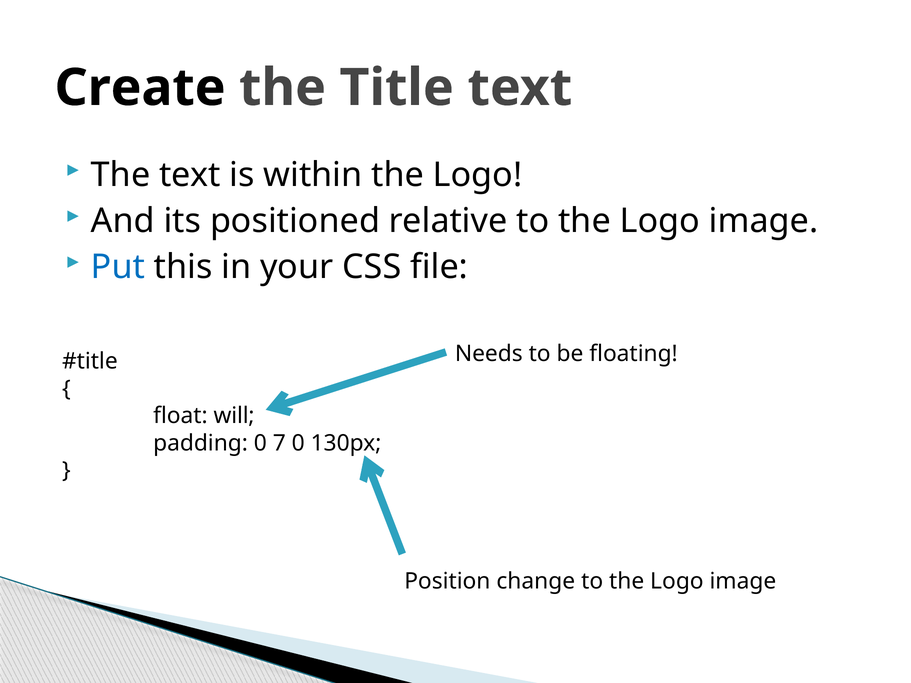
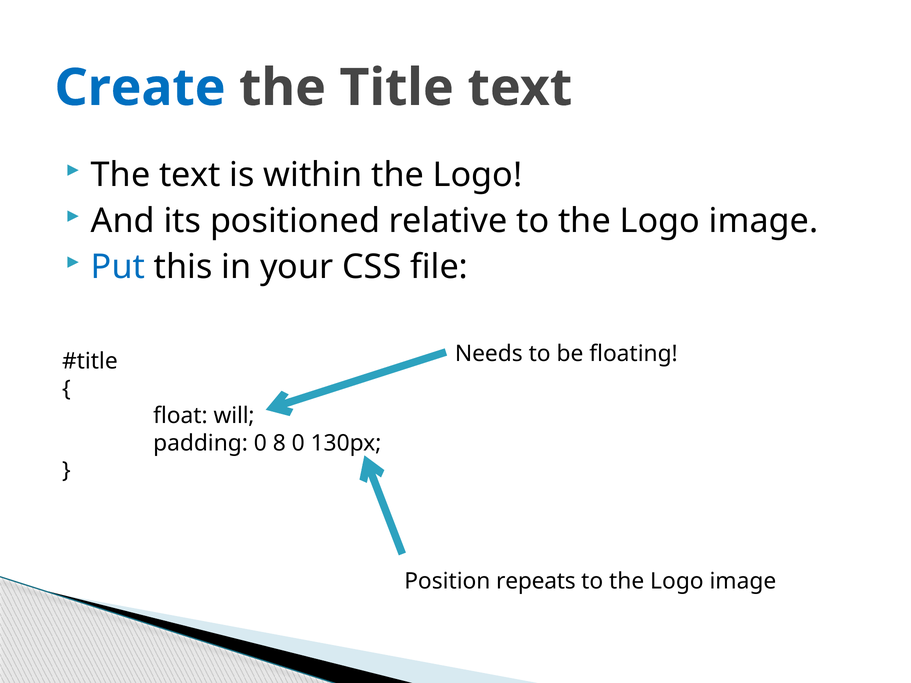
Create colour: black -> blue (140, 88)
7: 7 -> 8 (279, 443)
change: change -> repeats (536, 581)
